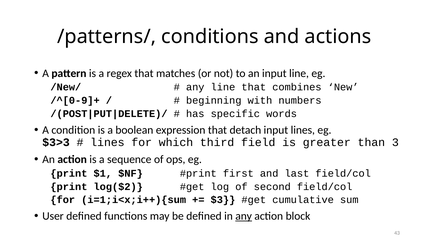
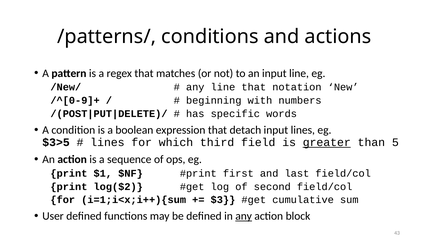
combines: combines -> notation (297, 87)
$3>3: $3>3 -> $3>5 (56, 143)
greater underline: none -> present (327, 143)
3: 3 -> 5 (395, 143)
